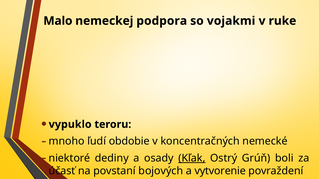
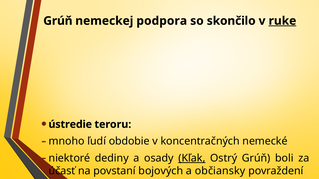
Malo: Malo -> Grúň (58, 21)
vojakmi: vojakmi -> skončilo (231, 21)
ruke underline: none -> present (282, 21)
vypuklo: vypuklo -> ústredie (70, 125)
vytvorenie: vytvorenie -> občiansky (220, 171)
